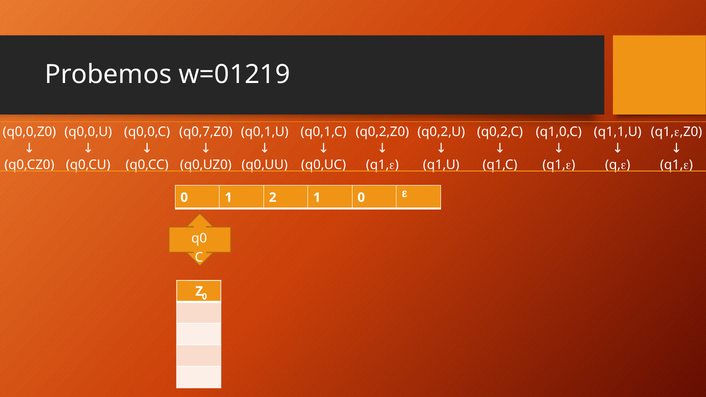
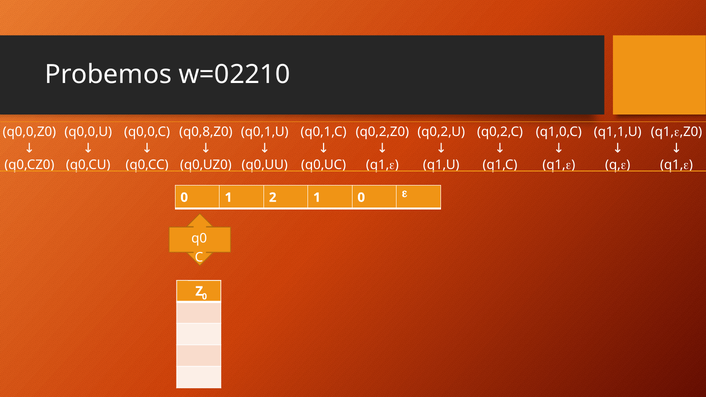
w=01219: w=01219 -> w=02210 (234, 75)
q0,7,Z0: q0,7,Z0 -> q0,8,Z0 (206, 132)
